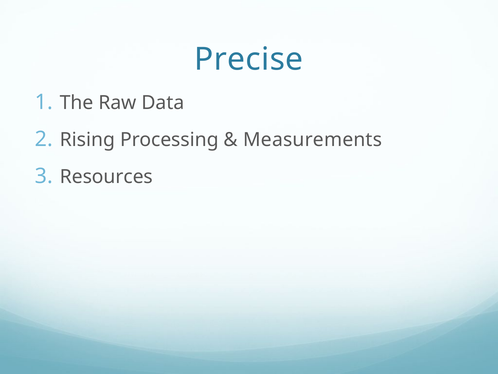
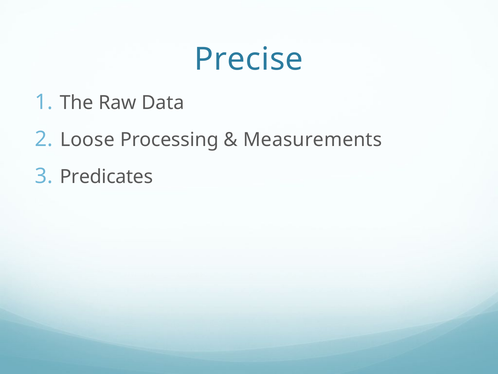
Rising: Rising -> Loose (87, 140)
Resources: Resources -> Predicates (106, 177)
